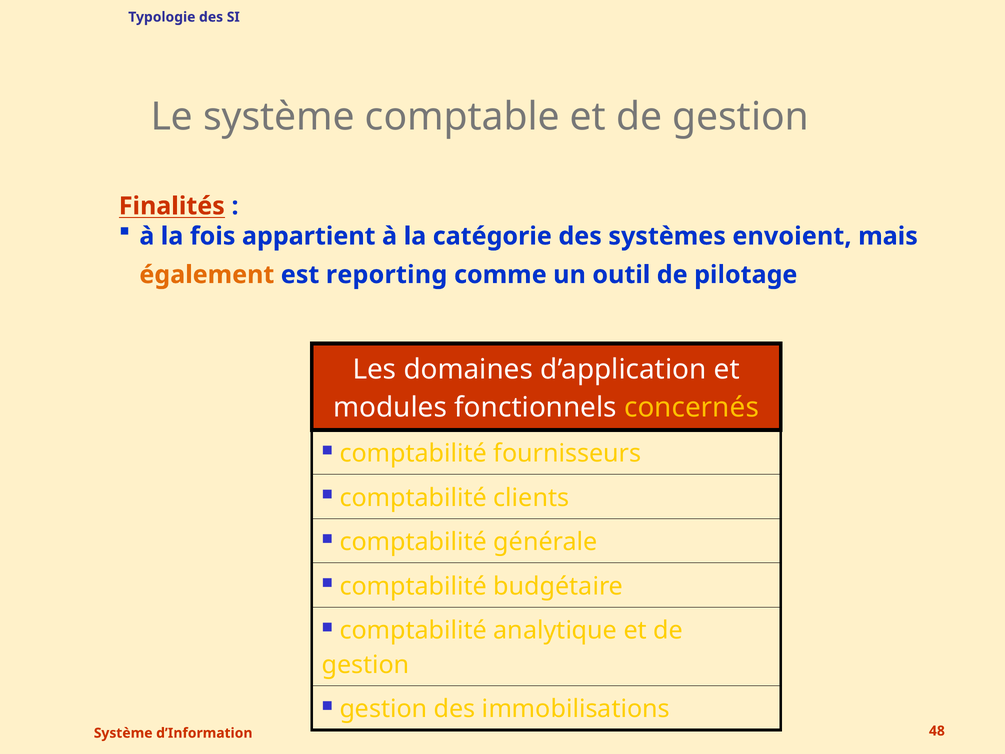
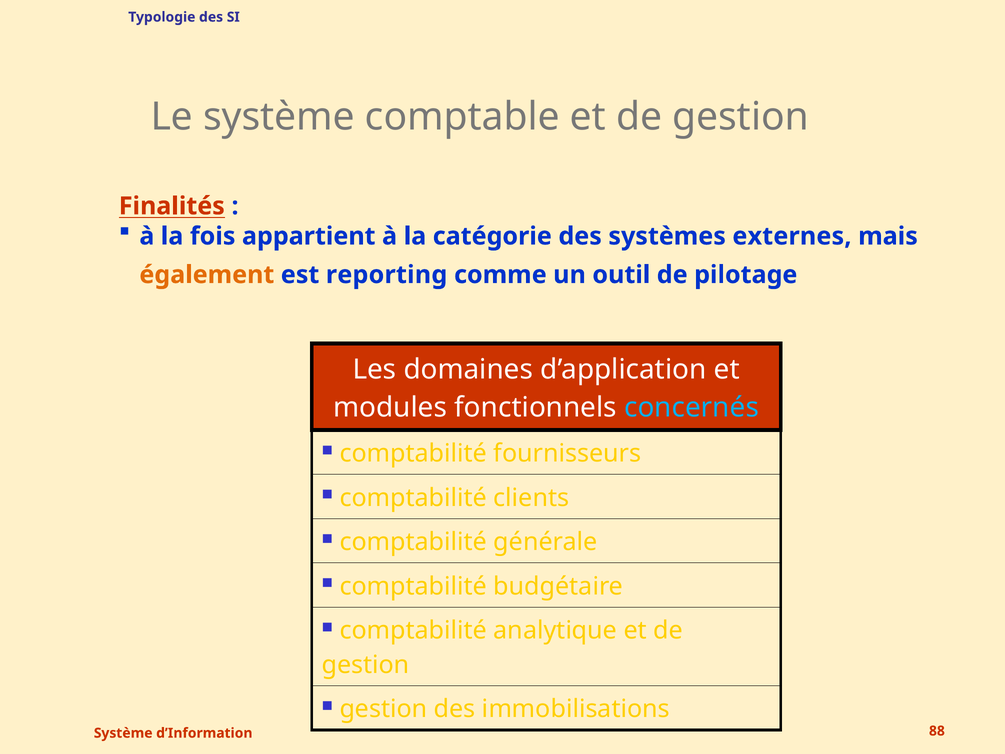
envoient: envoient -> externes (792, 236)
concernés colour: yellow -> light blue (692, 407)
48: 48 -> 88 (937, 731)
